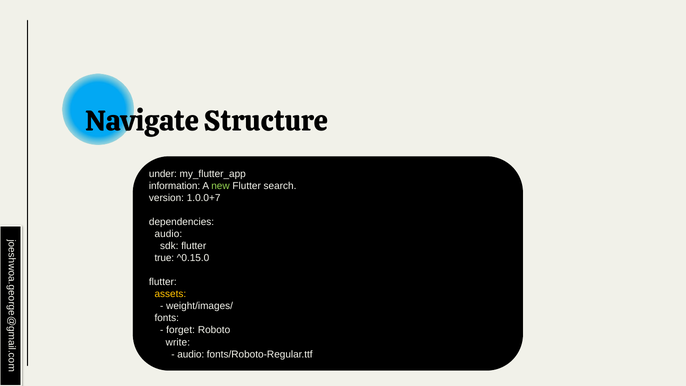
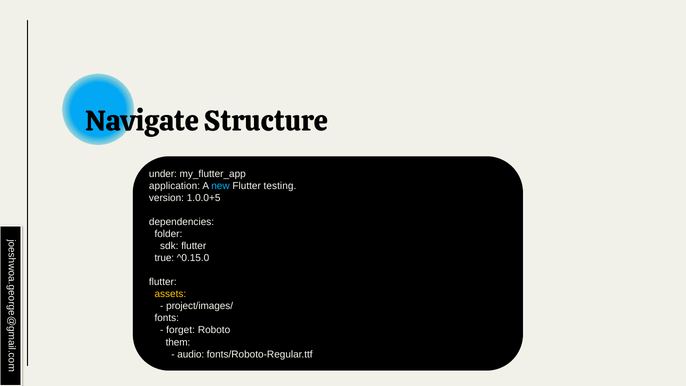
information: information -> application (175, 186)
new colour: light green -> light blue (220, 186)
search: search -> testing (280, 186)
1.0.0+7: 1.0.0+7 -> 1.0.0+5 (204, 198)
audio: audio -> folder (168, 234)
weight/images/: weight/images/ -> project/images/ (200, 306)
write: write -> them (178, 342)
